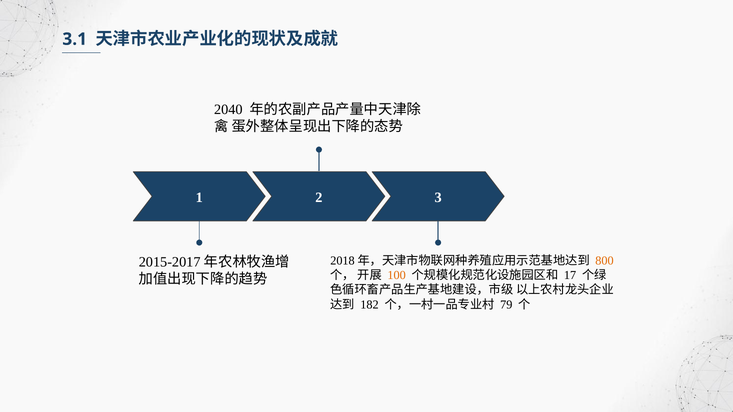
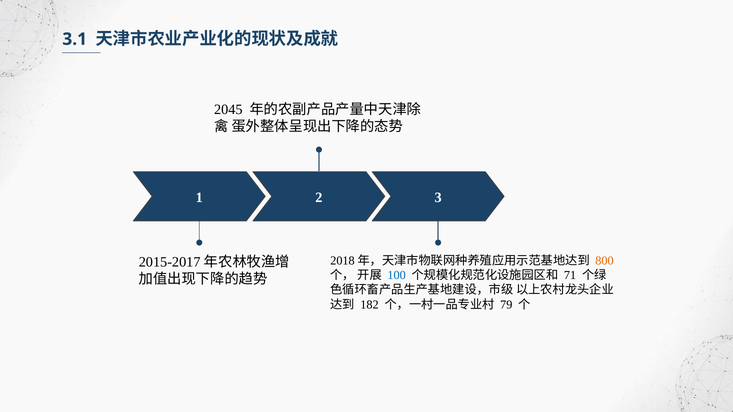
2040: 2040 -> 2045 (228, 110)
100 colour: orange -> blue (397, 276)
17: 17 -> 71 (570, 276)
